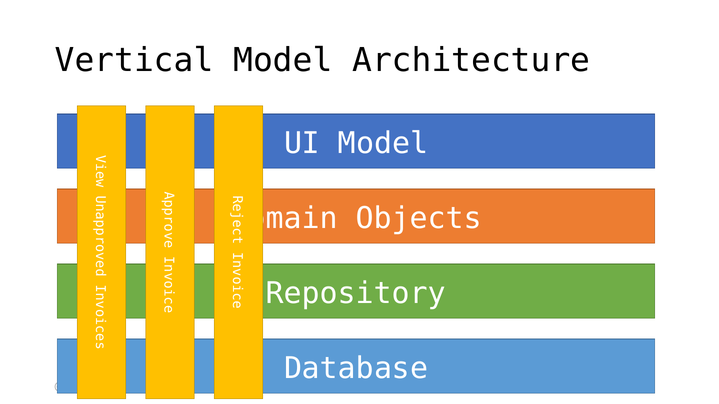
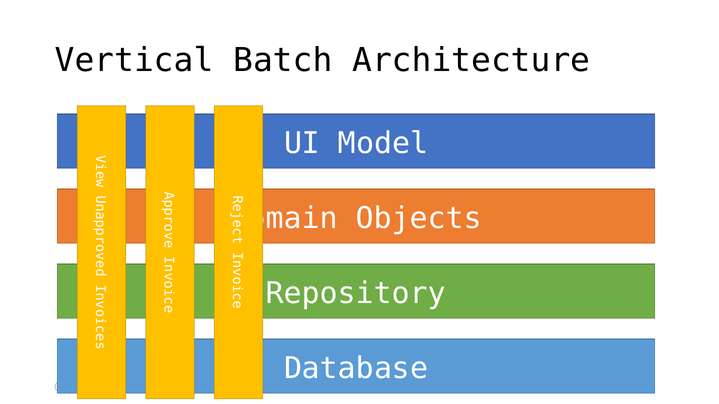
Vertical Model: Model -> Batch (283, 60)
